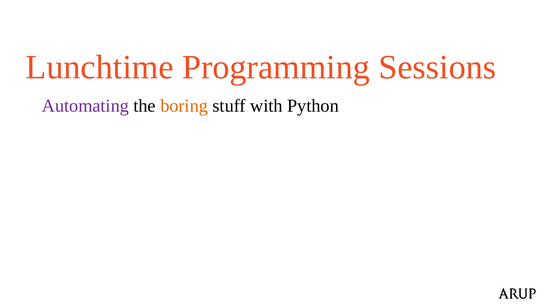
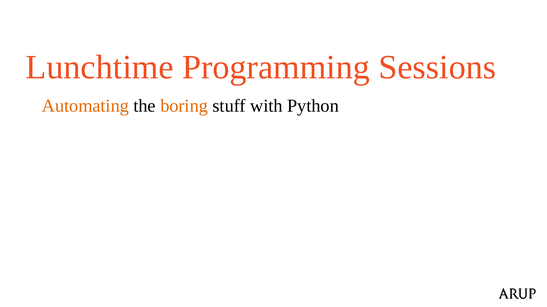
Automating colour: purple -> orange (85, 106)
